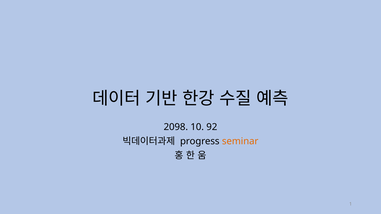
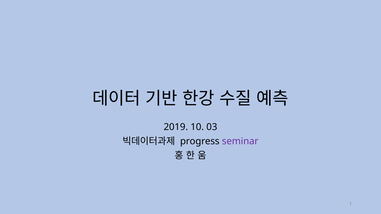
2098: 2098 -> 2019 (176, 127)
92: 92 -> 03 (212, 127)
seminar colour: orange -> purple (240, 141)
